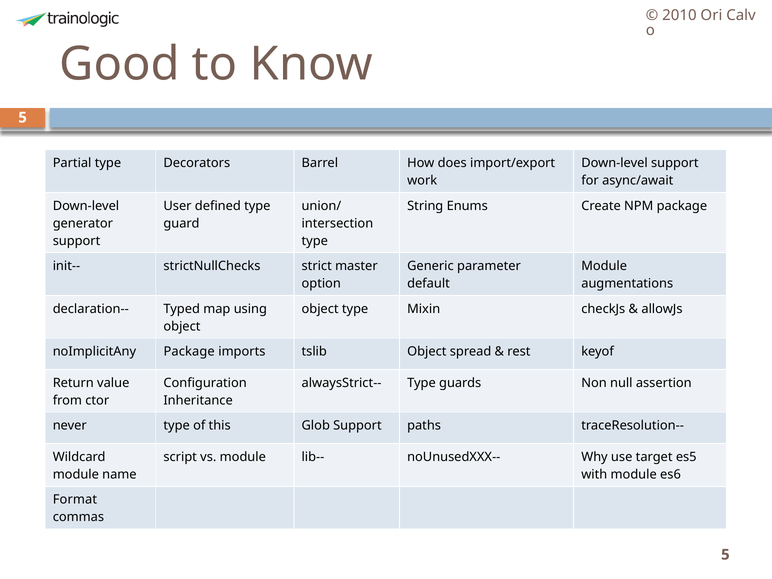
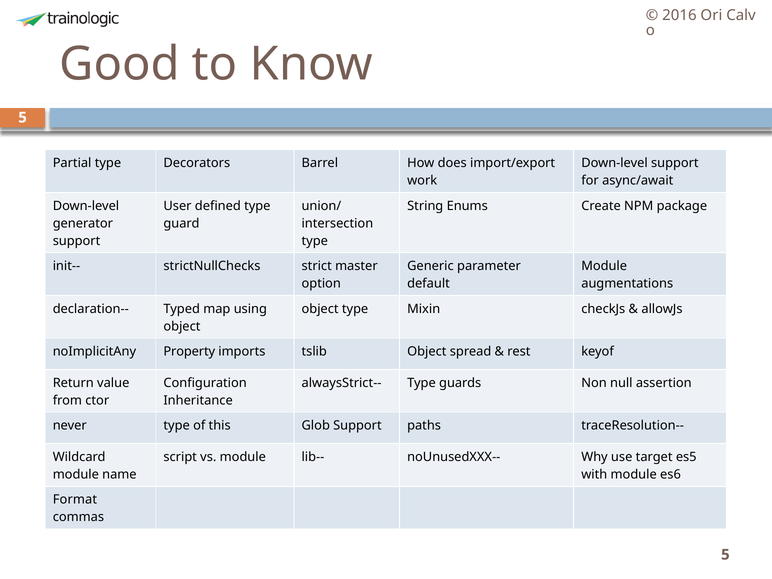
2010: 2010 -> 2016 (679, 15)
noImplicitAny Package: Package -> Property (189, 352)
